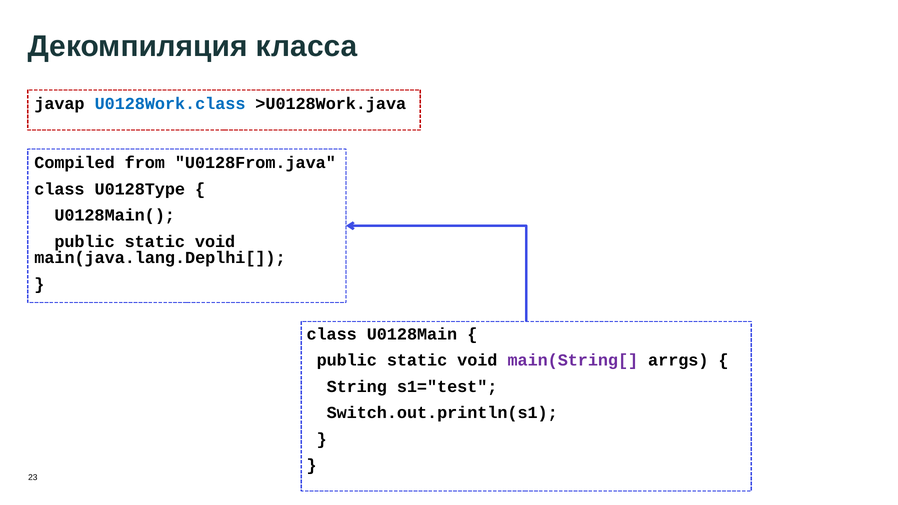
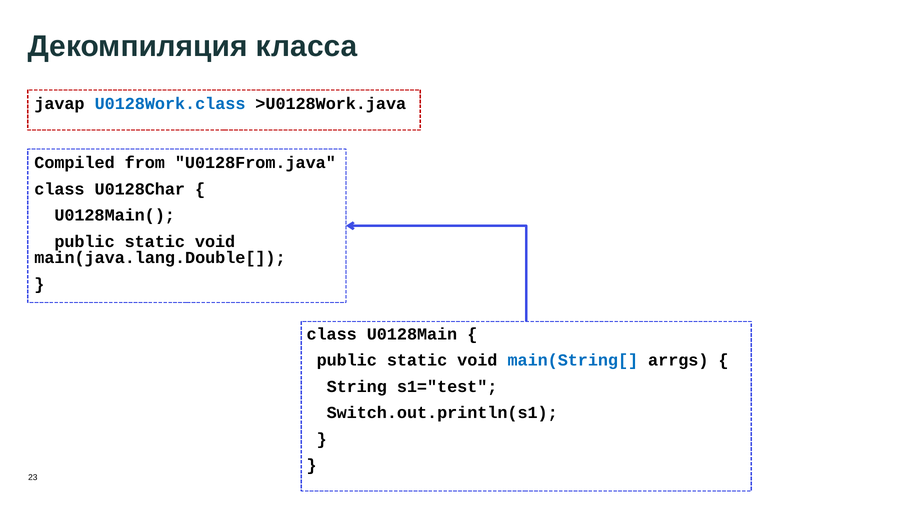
U0128Type: U0128Type -> U0128Char (140, 189)
main(java.lang.Deplhi[: main(java.lang.Deplhi[ -> main(java.lang.Double[ (160, 258)
main(String[ colour: purple -> blue (573, 360)
